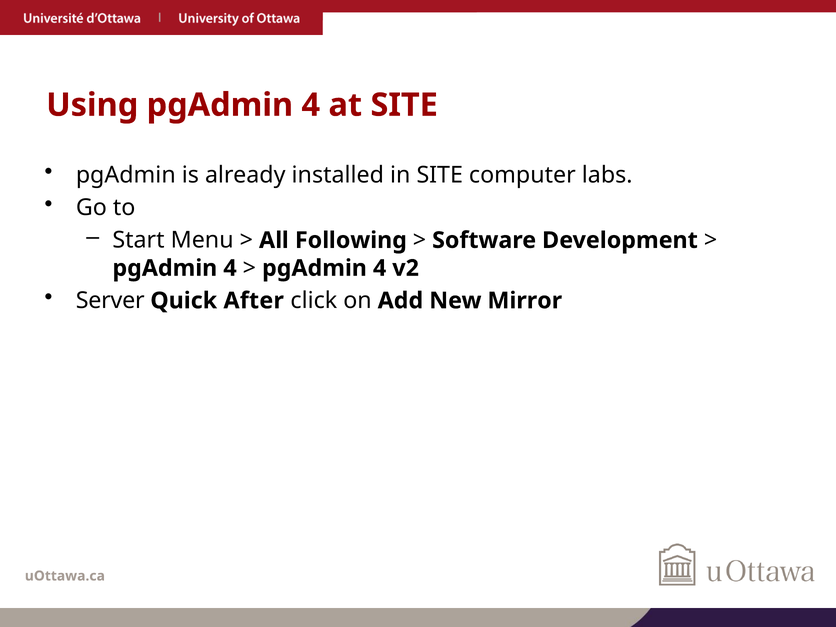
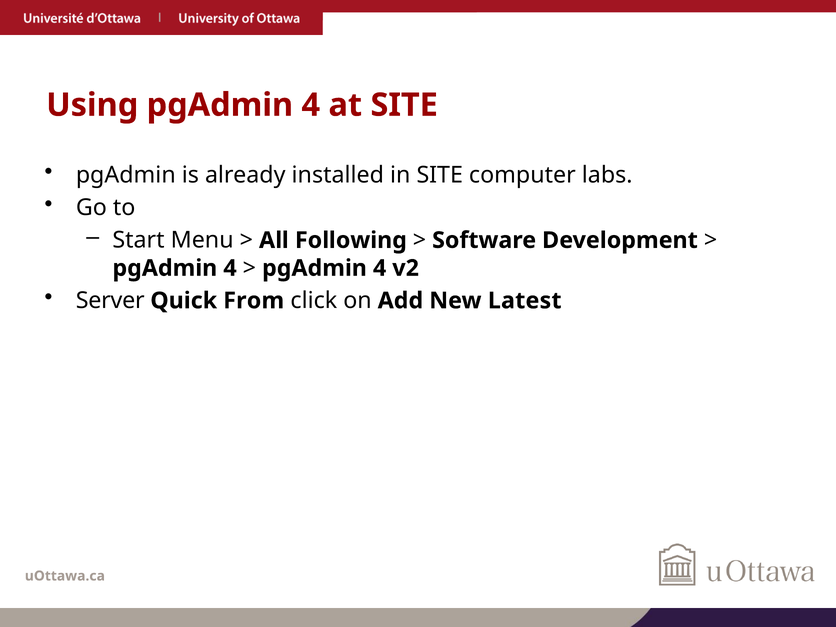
After: After -> From (254, 301)
Mirror: Mirror -> Latest (525, 301)
